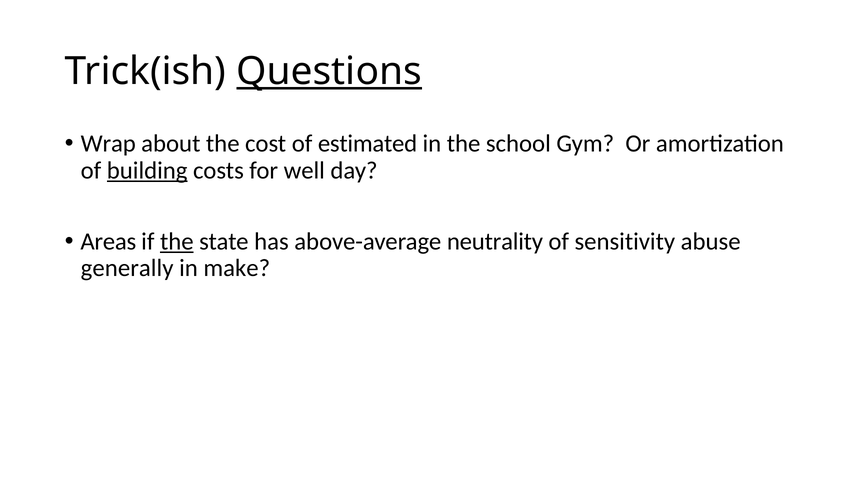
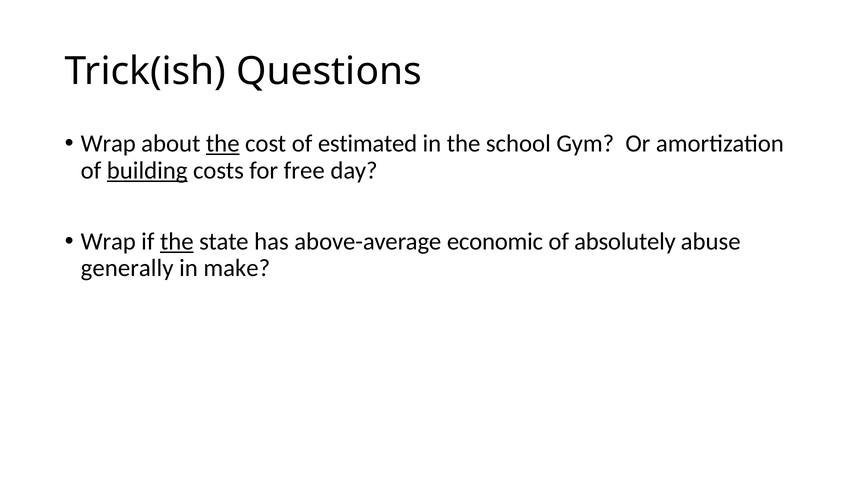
Questions underline: present -> none (329, 71)
the underline: none -> present (223, 144)
well: well -> free (304, 170)
Areas: Areas -> Wrap (108, 242)
neutrality: neutrality -> economic (495, 242)
sensitivity: sensitivity -> absolutely (625, 242)
